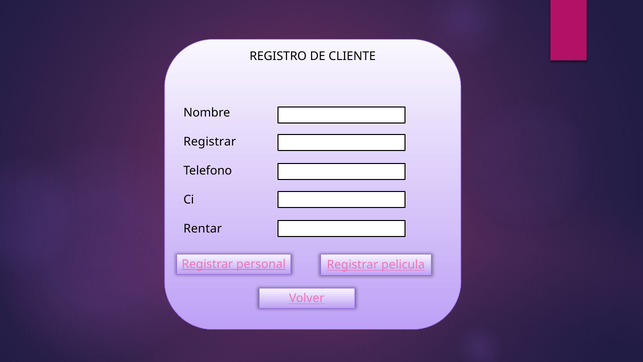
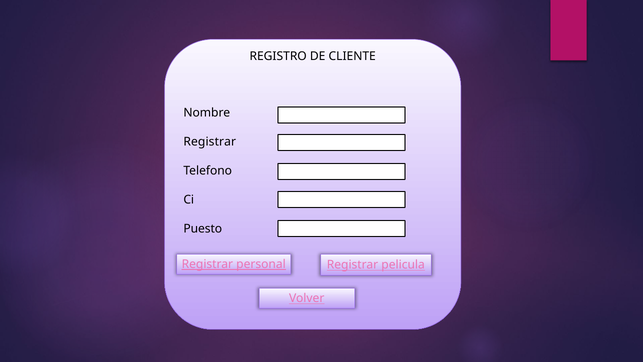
Rentar: Rentar -> Puesto (203, 228)
